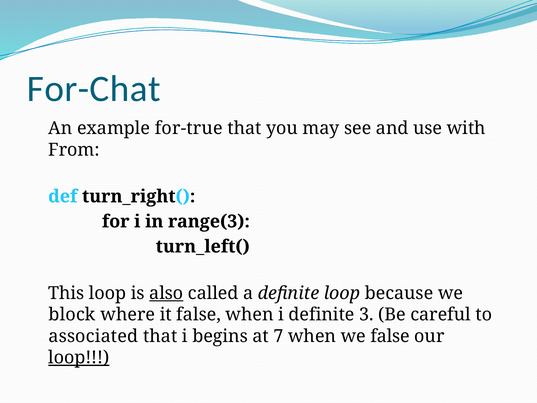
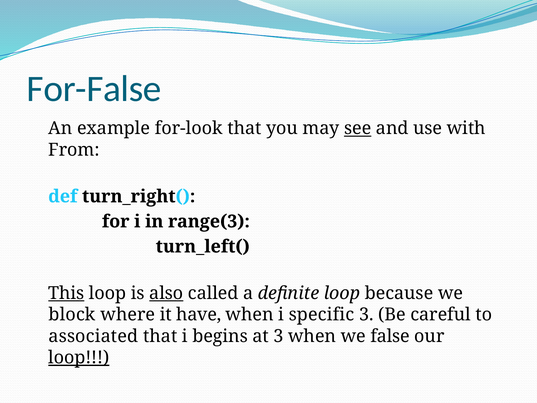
For-Chat: For-Chat -> For-False (94, 89)
for-true: for-true -> for-look (189, 128)
see underline: none -> present (358, 128)
This underline: none -> present (66, 293)
it false: false -> have (199, 314)
i definite: definite -> specific (321, 314)
at 7: 7 -> 3 (279, 336)
